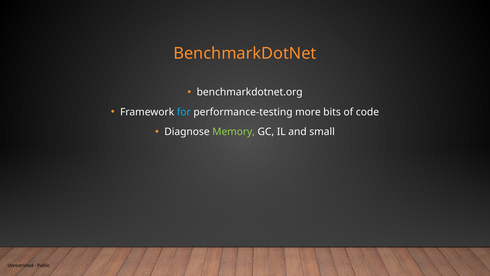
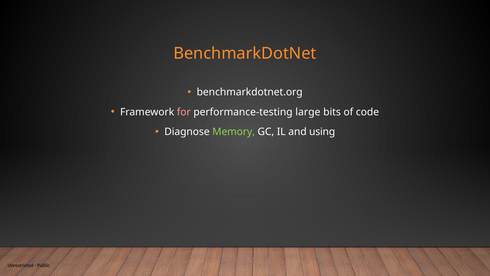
for colour: light blue -> pink (184, 112)
more: more -> large (308, 112)
small: small -> using (322, 132)
